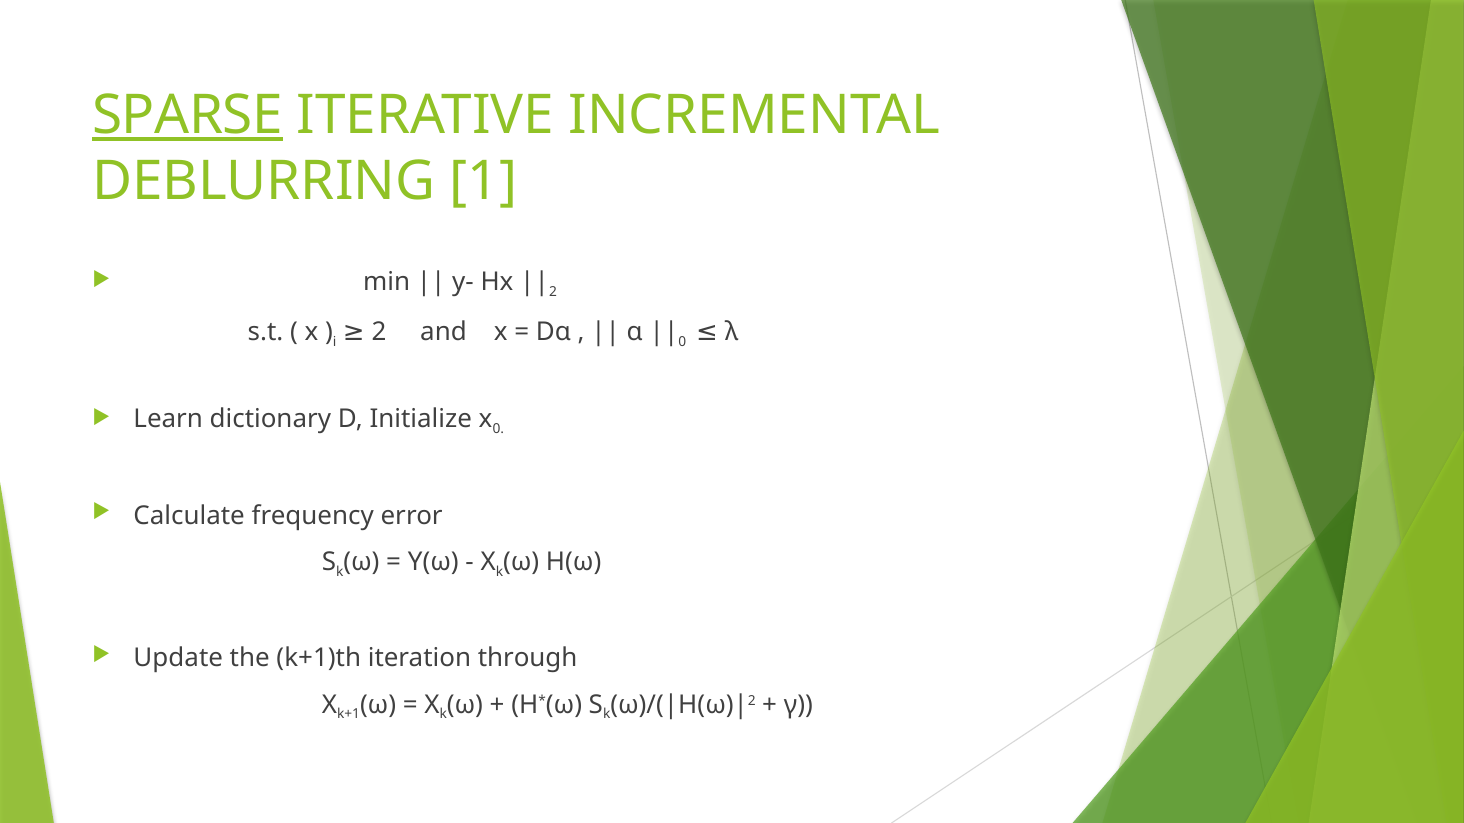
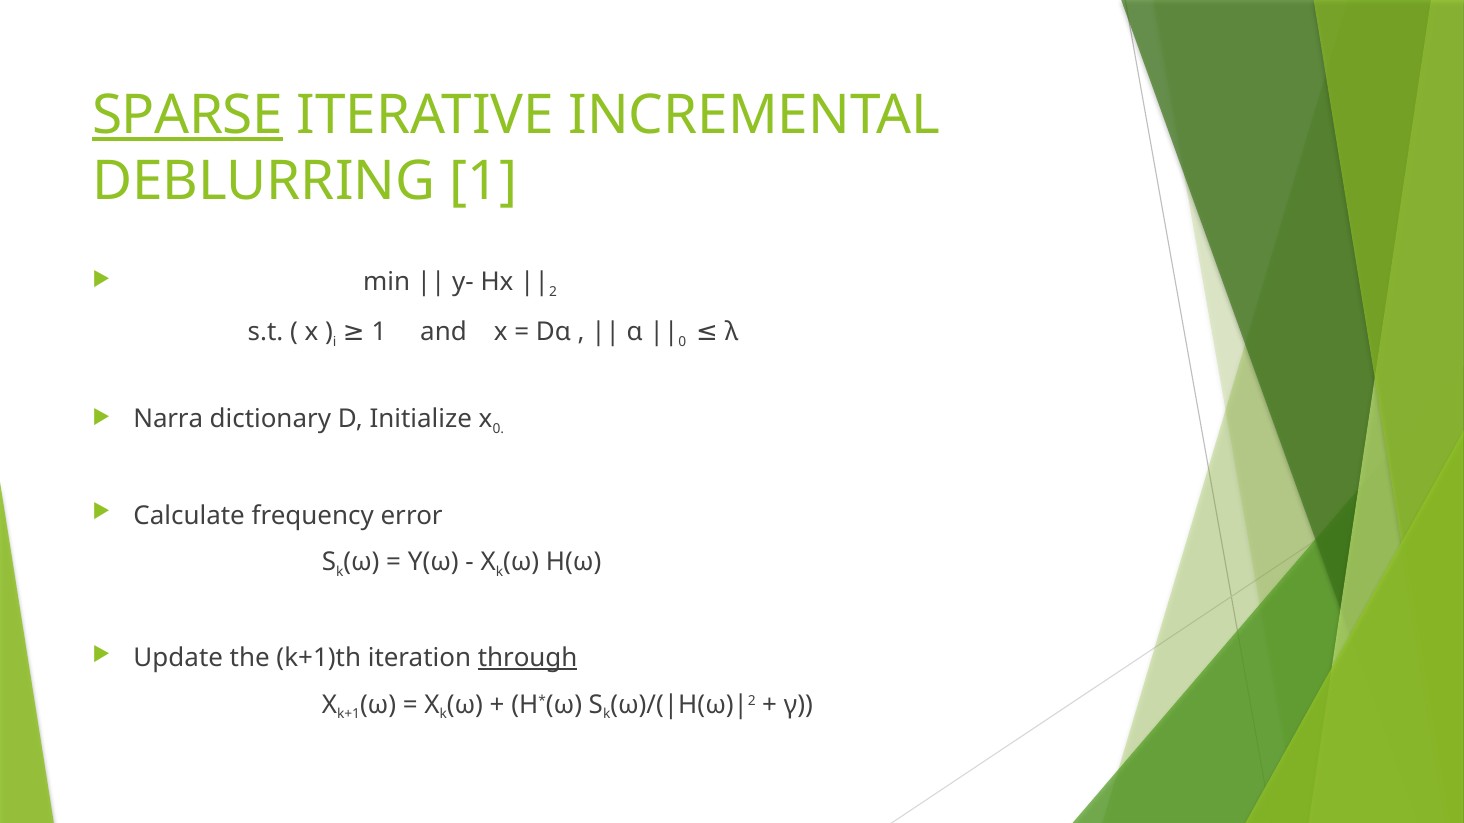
2: 2 -> 1 (379, 332)
Learn: Learn -> Narra (168, 420)
through underline: none -> present (528, 658)
